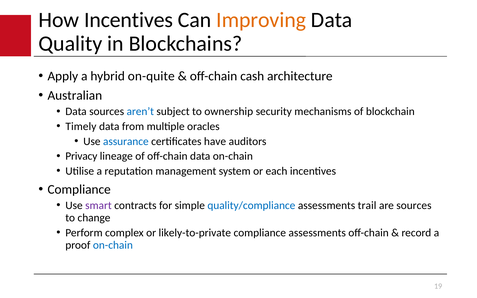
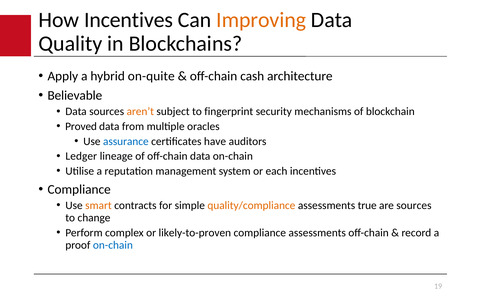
Australian: Australian -> Believable (75, 96)
aren’t colour: blue -> orange (140, 112)
ownership: ownership -> fingerprint (229, 112)
Timely: Timely -> Proved (81, 126)
Privacy: Privacy -> Ledger (81, 156)
smart colour: purple -> orange (98, 206)
quality/compliance colour: blue -> orange (251, 206)
trail: trail -> true (367, 206)
likely-to-private: likely-to-private -> likely-to-proven (195, 233)
